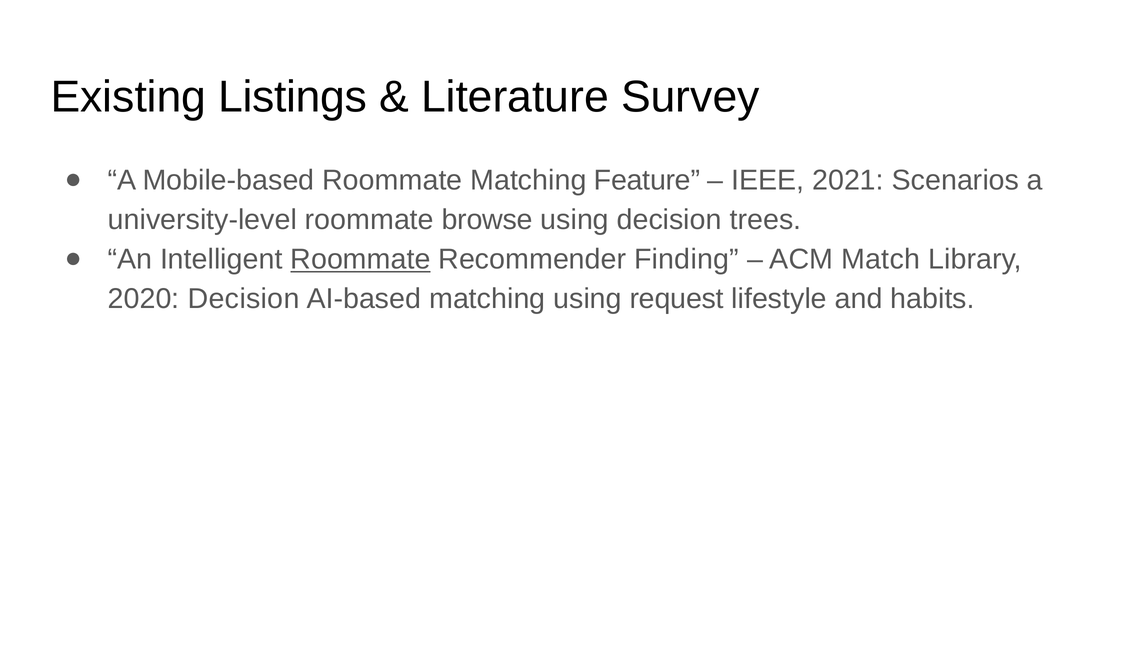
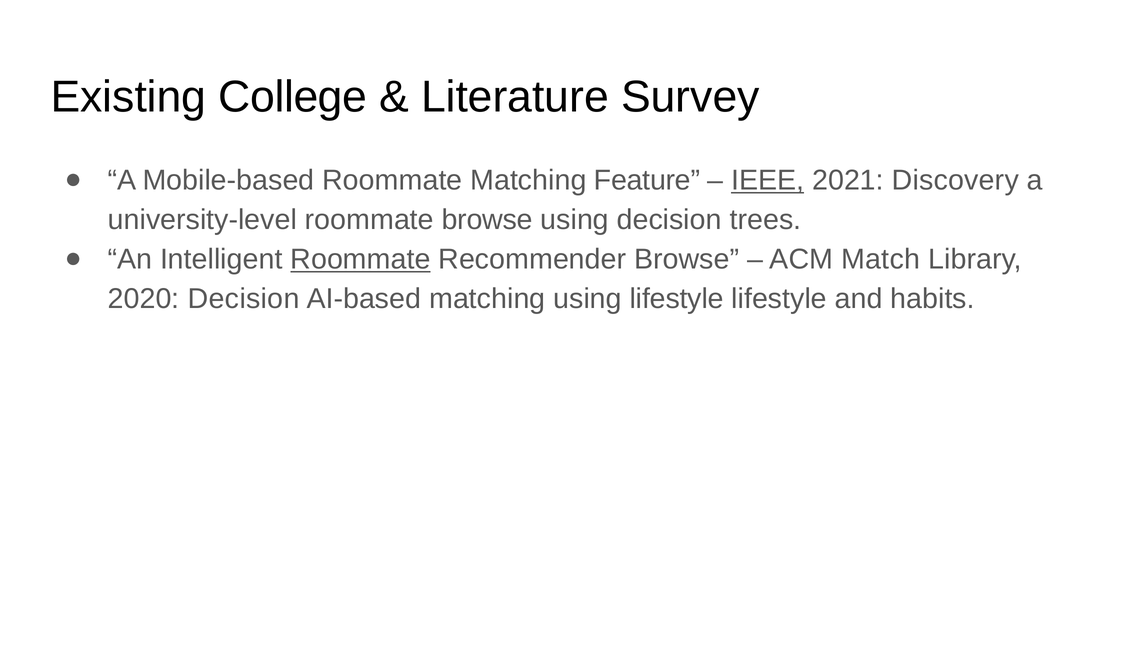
Listings: Listings -> College (293, 97)
IEEE underline: none -> present (768, 180)
Scenarios: Scenarios -> Discovery (955, 180)
Recommender Finding: Finding -> Browse (687, 259)
using request: request -> lifestyle (677, 299)
